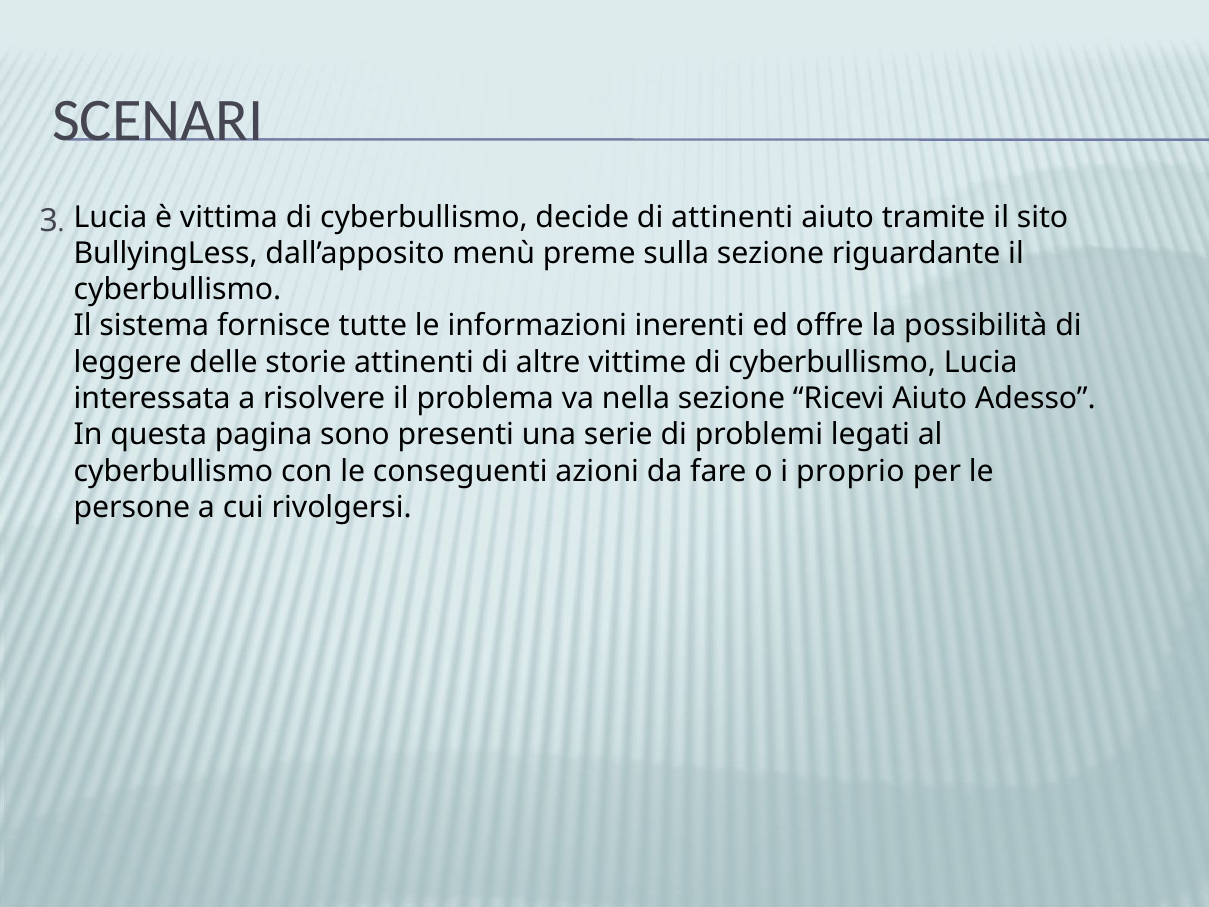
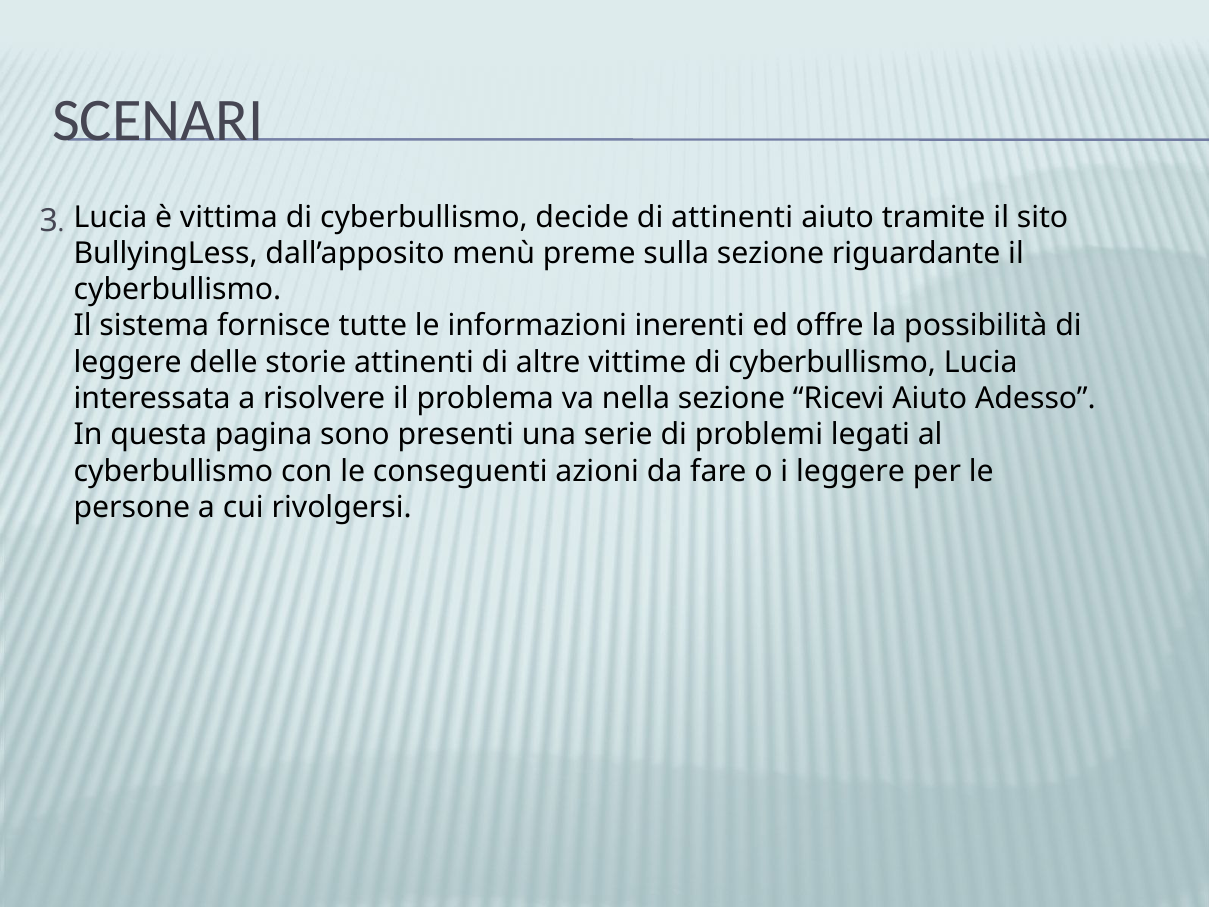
i proprio: proprio -> leggere (851, 471)
